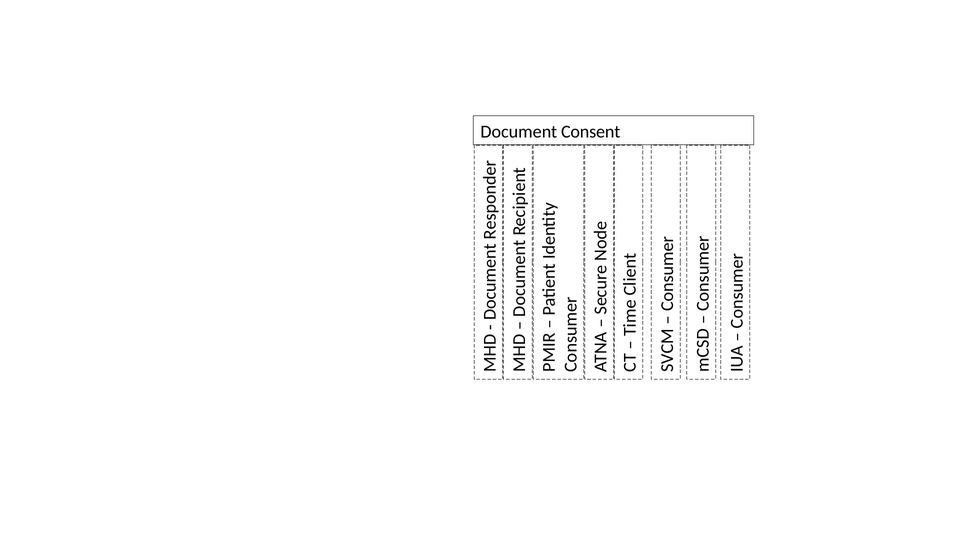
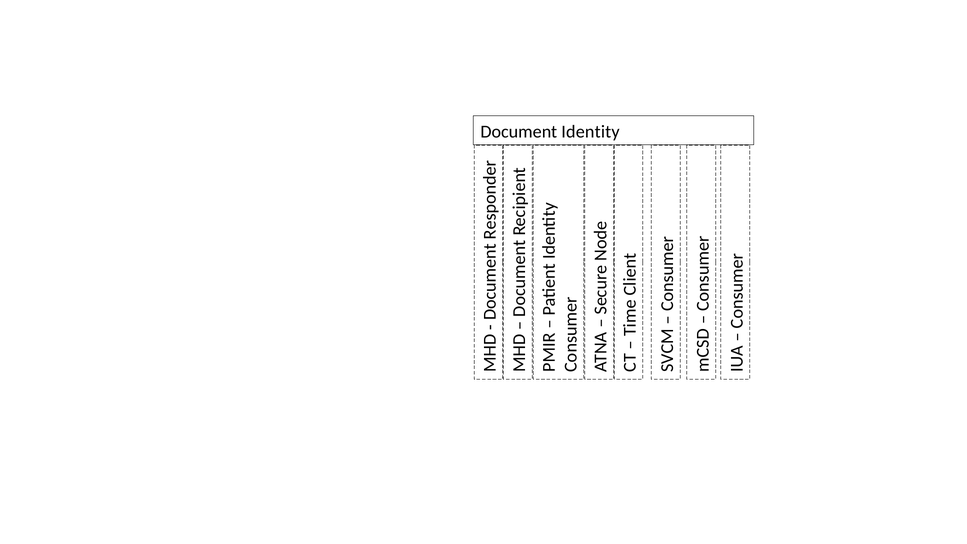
Consent: Consent -> Identity (590, 132)
